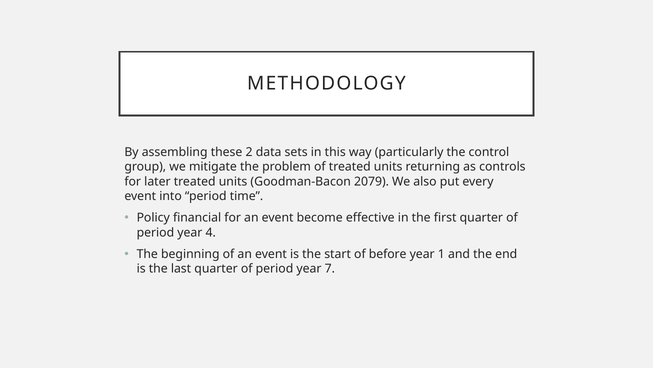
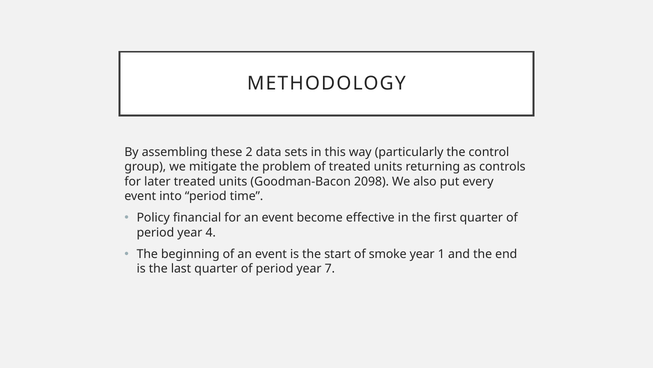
2079: 2079 -> 2098 (372, 181)
before: before -> smoke (388, 254)
